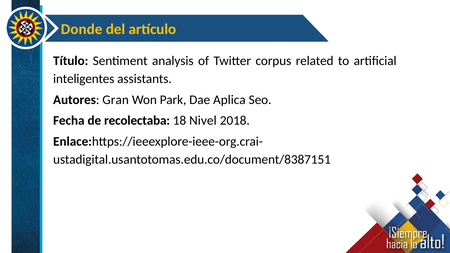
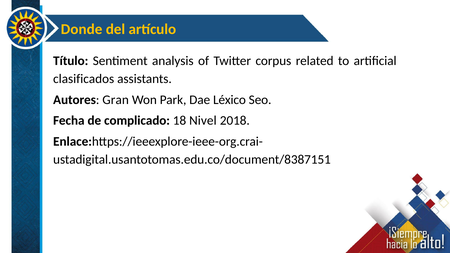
inteligentes: inteligentes -> clasificados (84, 79)
Aplica: Aplica -> Léxico (229, 100)
recolectaba: recolectaba -> complicado (137, 121)
